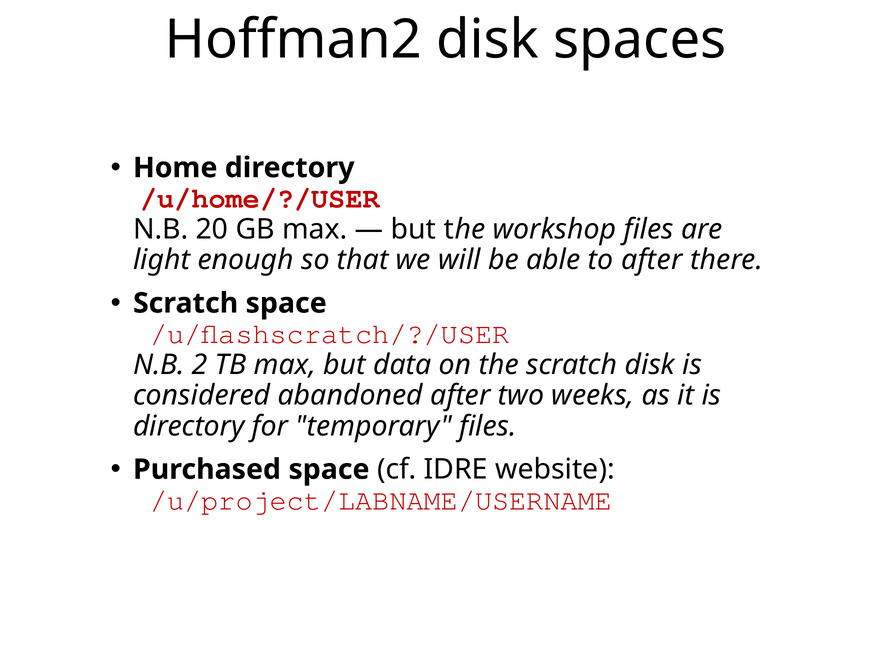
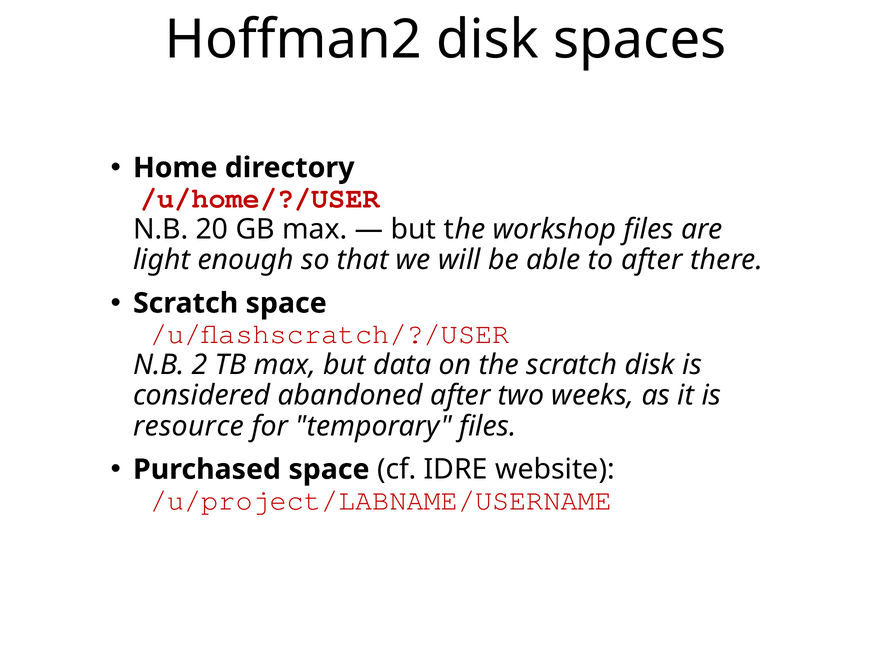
directory: directory -> resource (188, 426)
